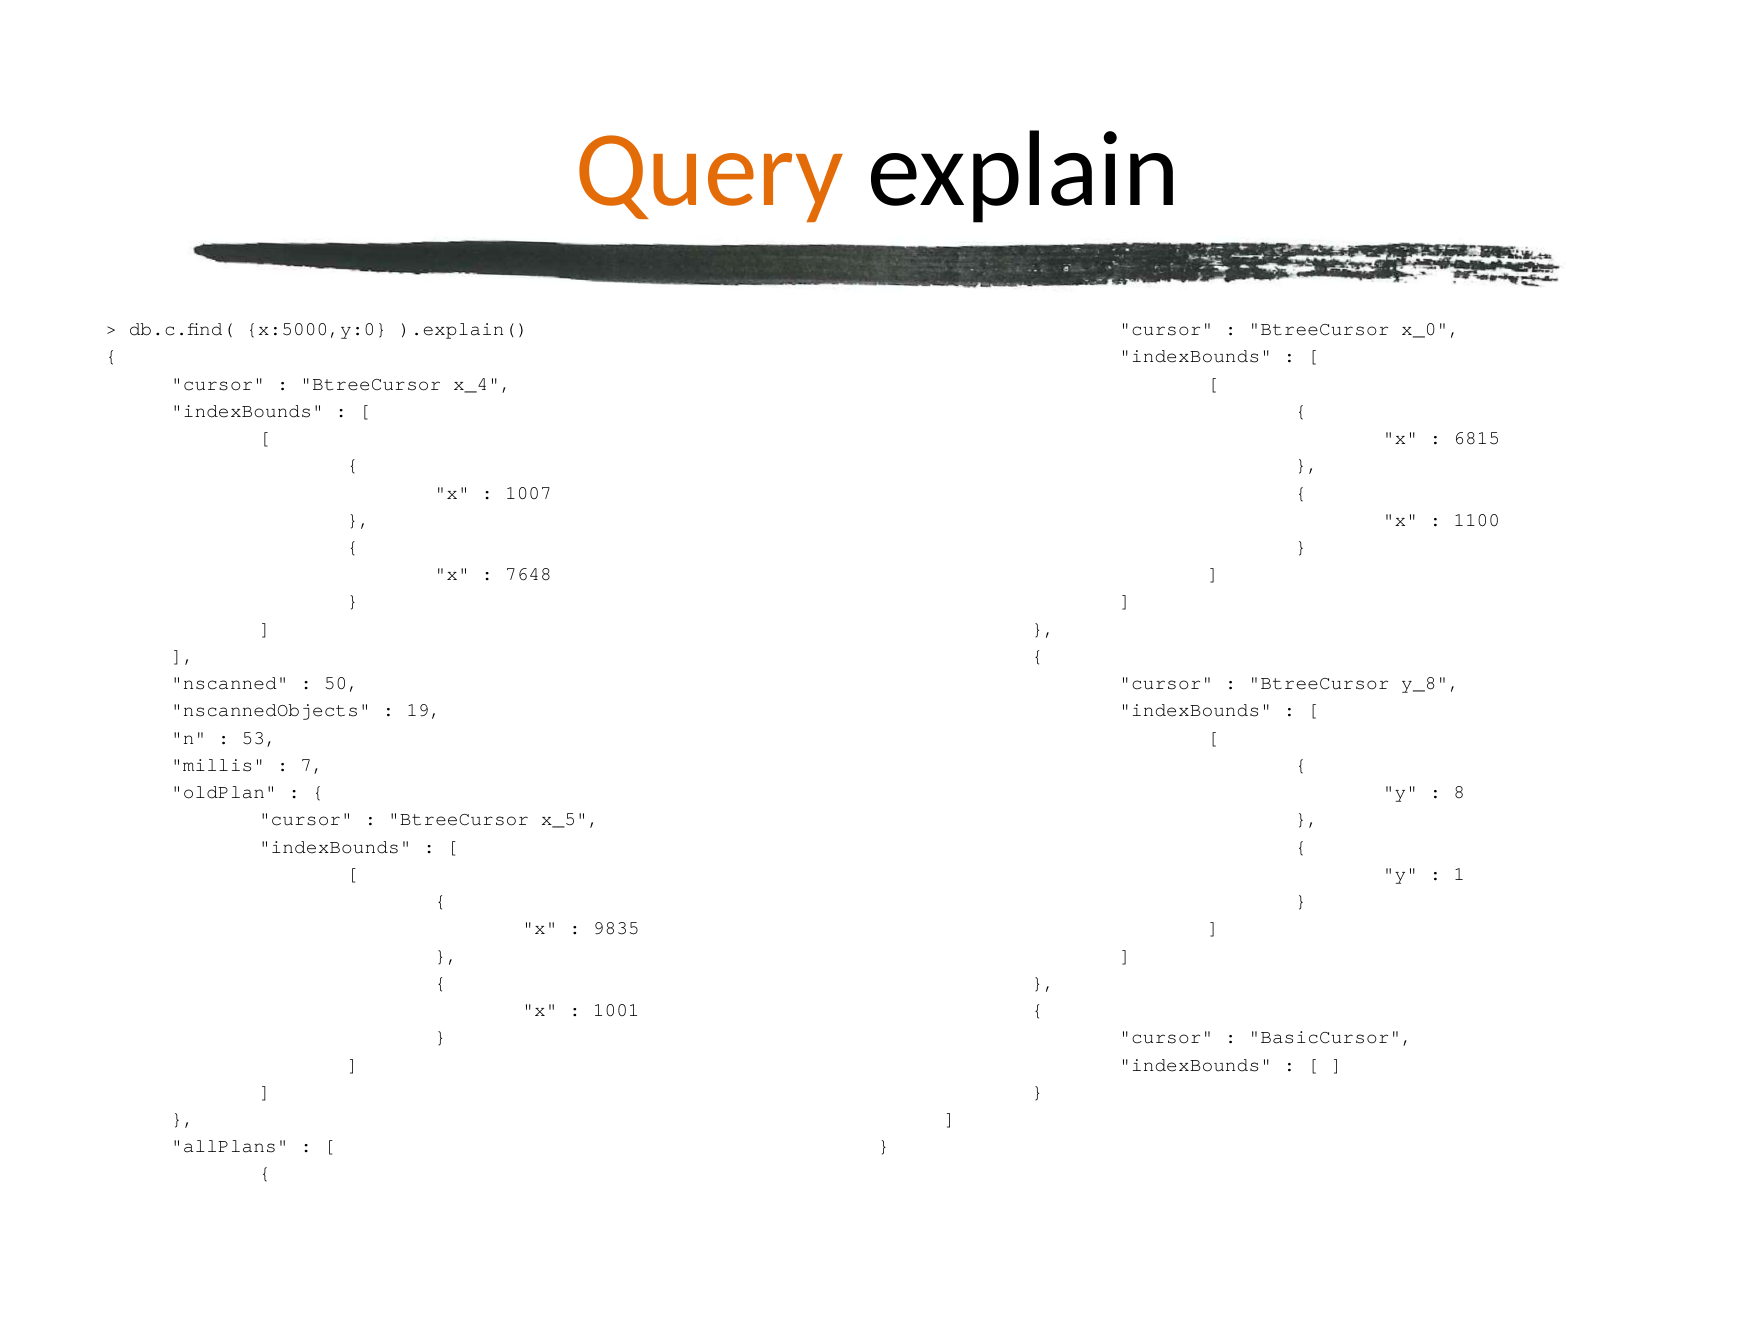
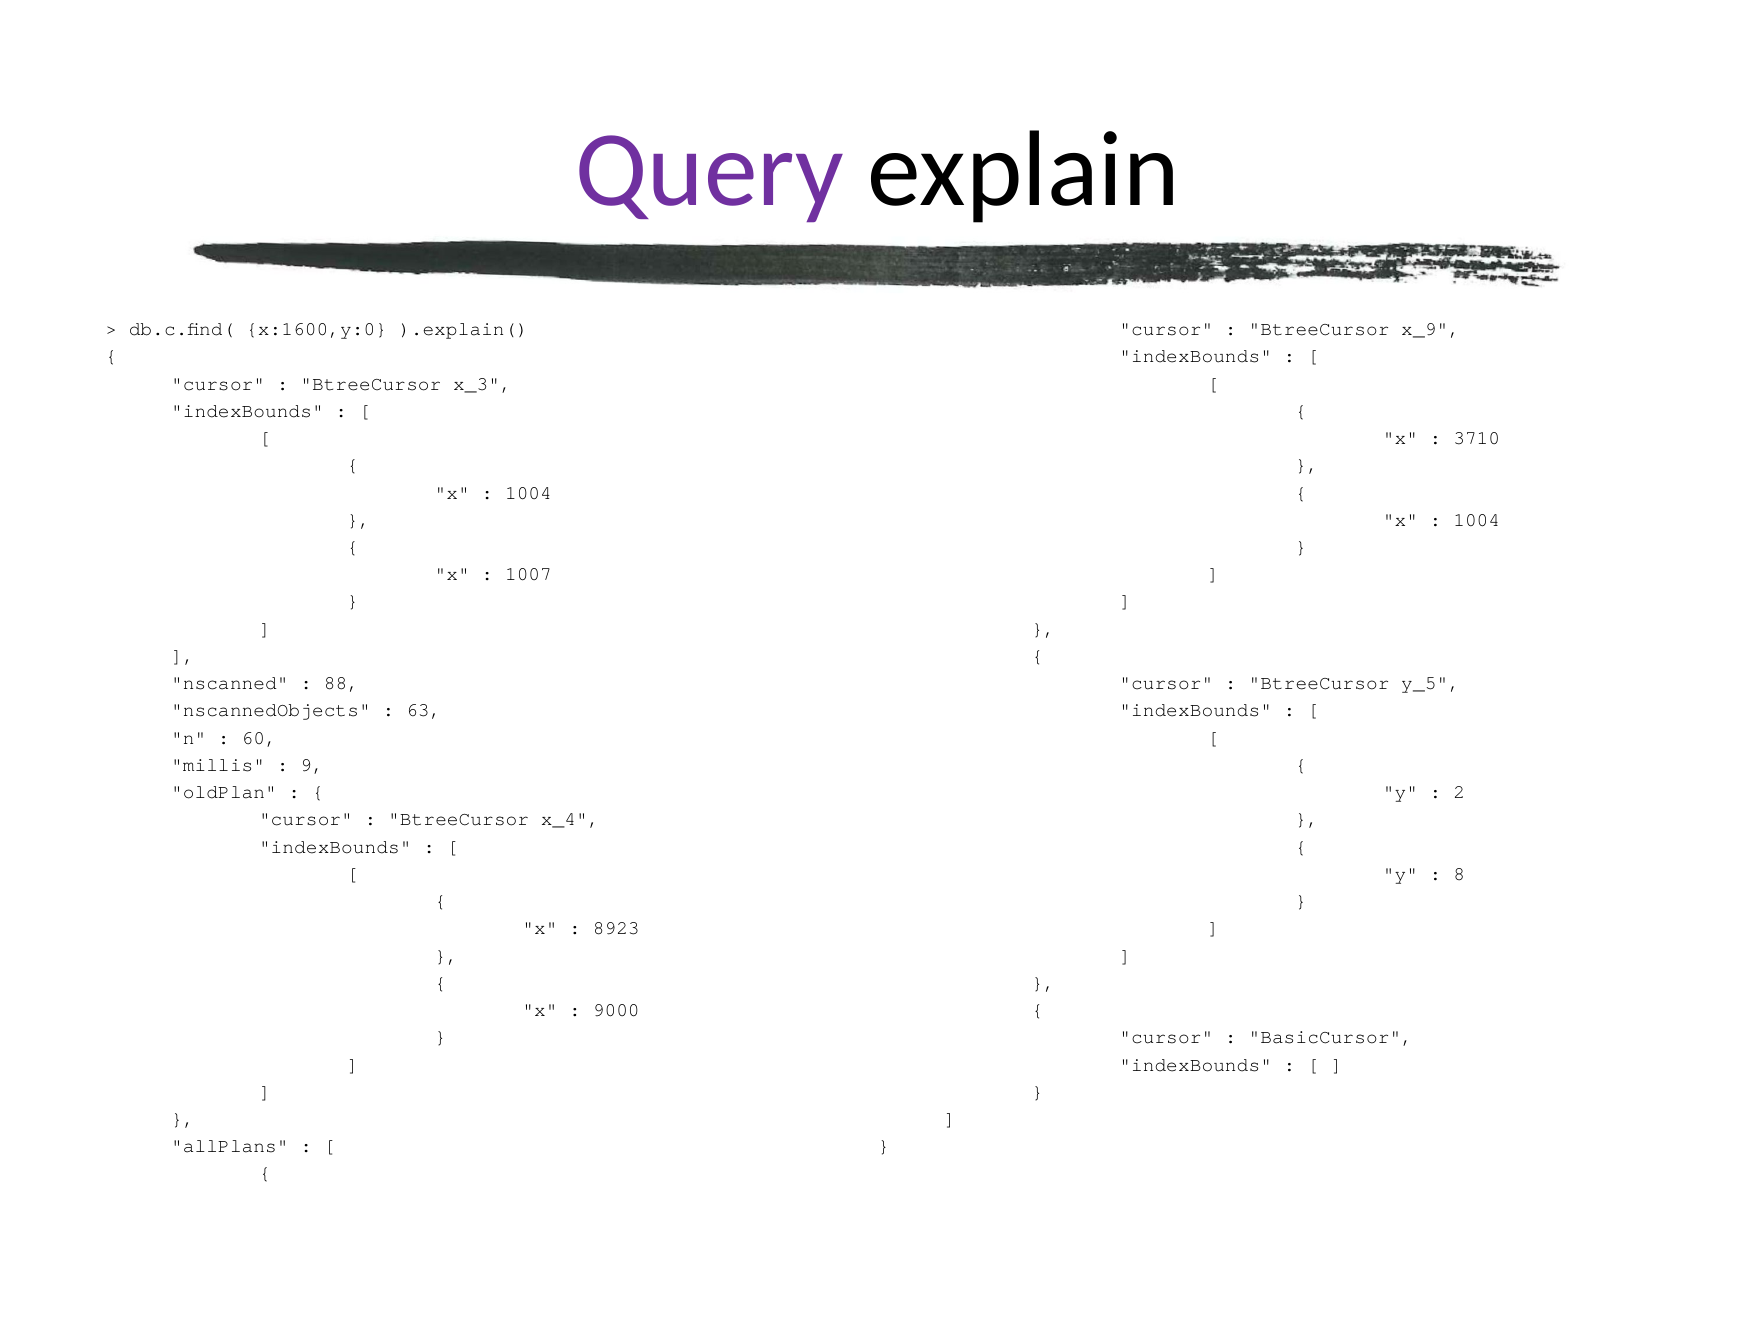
Query colour: orange -> purple (710, 170)
x:5000,y:0: x:5000,y:0 -> x:1600,y:0 (317, 329)
x_0: x_0 -> x_9 (1431, 329)
x_4: x_4 -> x_3 (482, 384)
6815: 6815 -> 3710 (1477, 438)
1007: 1007 -> 1004 (528, 493)
1100: 1100 -> 1004 (1477, 520)
7648: 7648 -> 1007 (528, 574)
50: 50 -> 88 (341, 683)
y_8: y_8 -> y_5 (1431, 683)
19: 19 -> 63 (424, 710)
53: 53 -> 60 (259, 738)
7: 7 -> 9 (312, 765)
8: 8 -> 2 (1459, 792)
x_5: x_5 -> x_4 (570, 819)
1: 1 -> 8 (1459, 874)
9835: 9835 -> 8923 (616, 928)
1001: 1001 -> 9000 (616, 1010)
